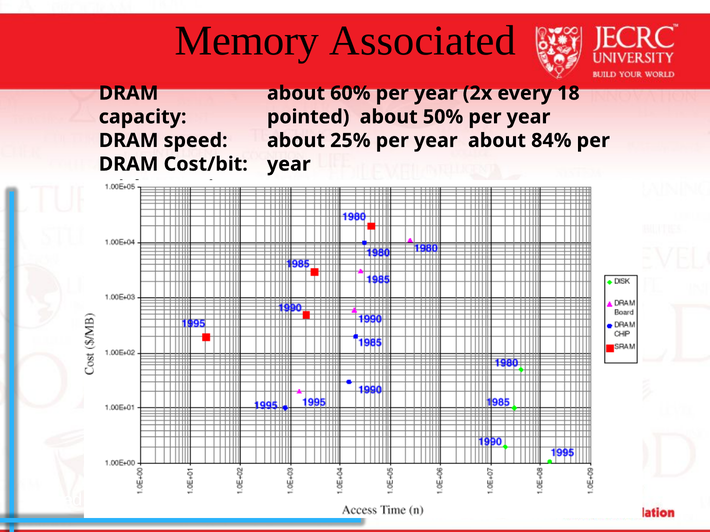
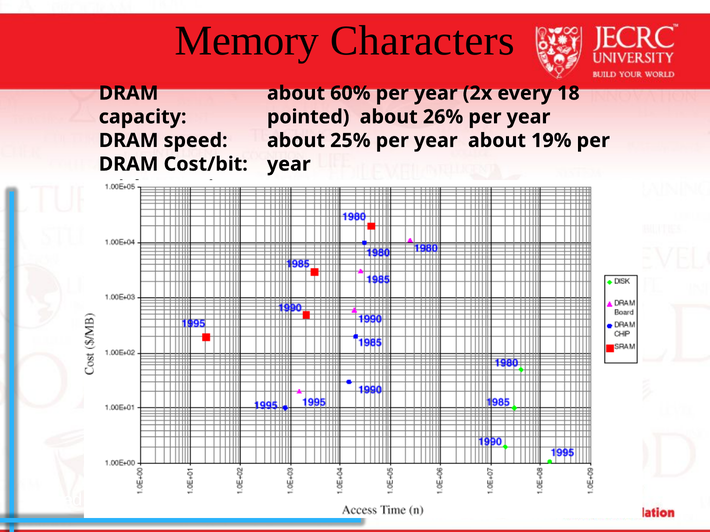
Associated: Associated -> Characters (422, 41)
50%: 50% -> 26% (443, 117)
84%: 84% -> 19% (551, 141)
